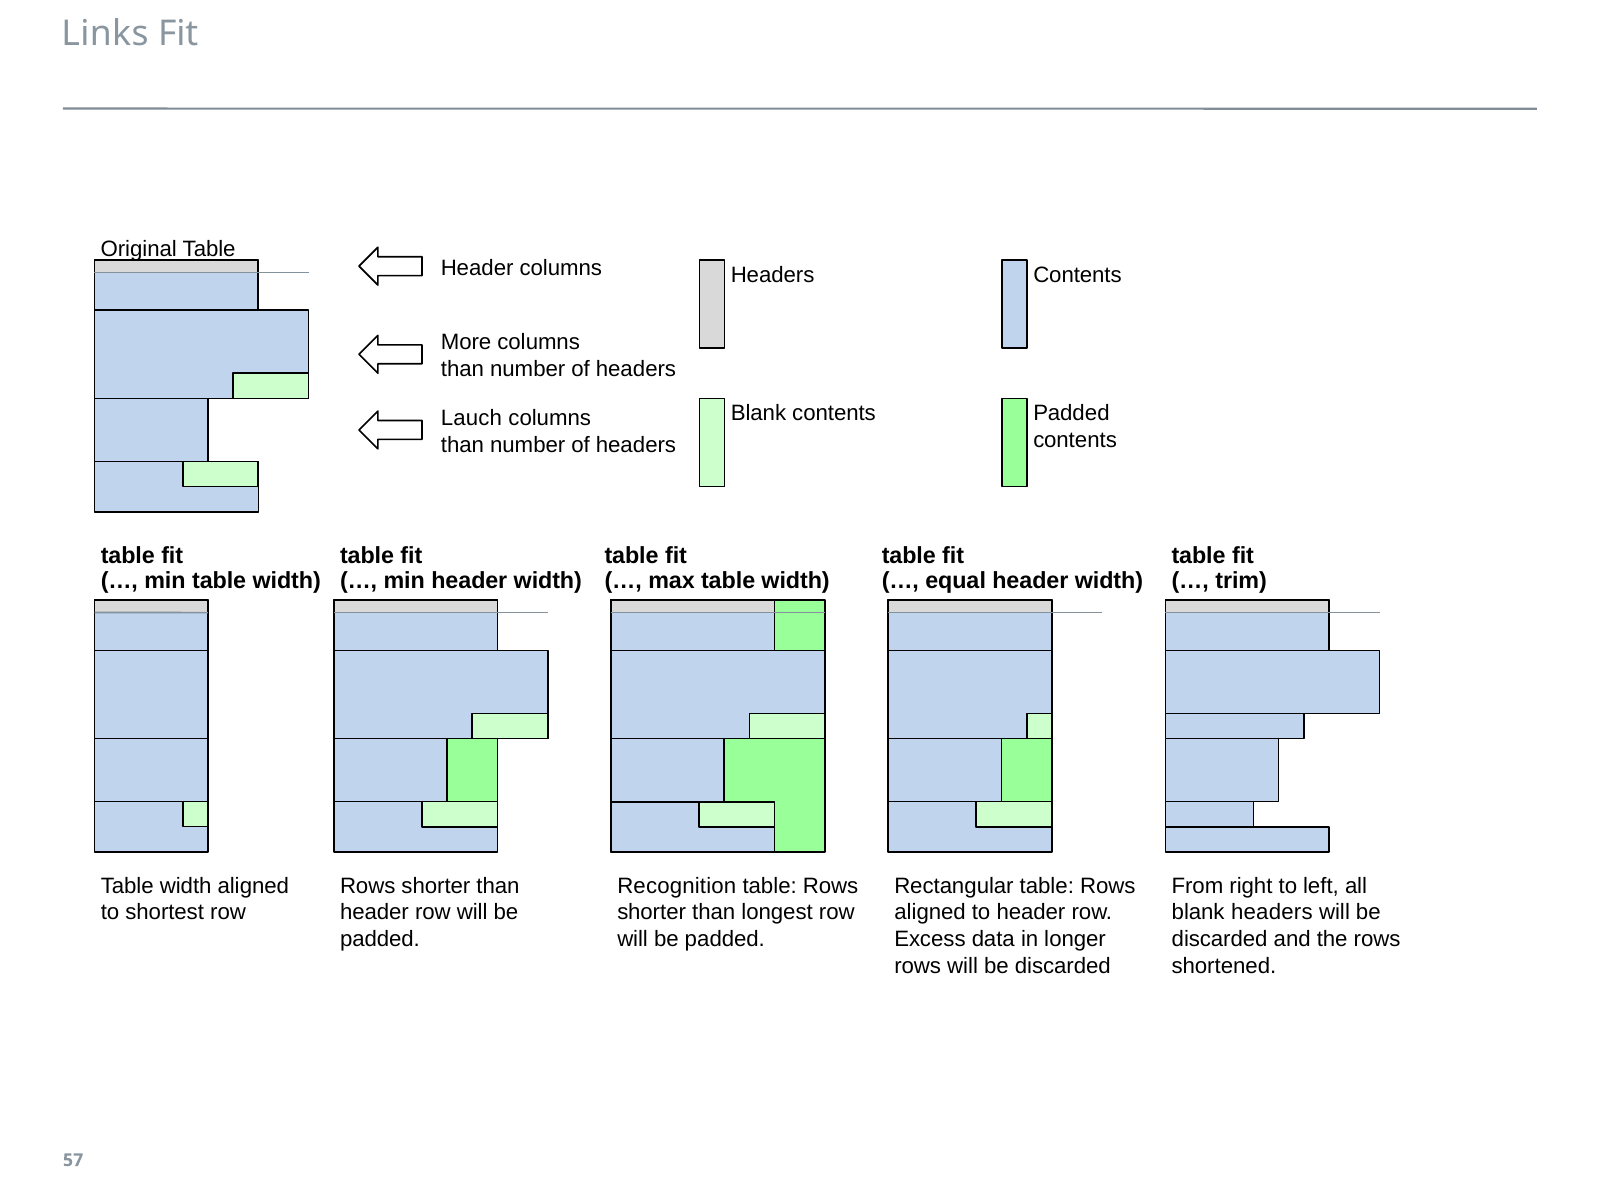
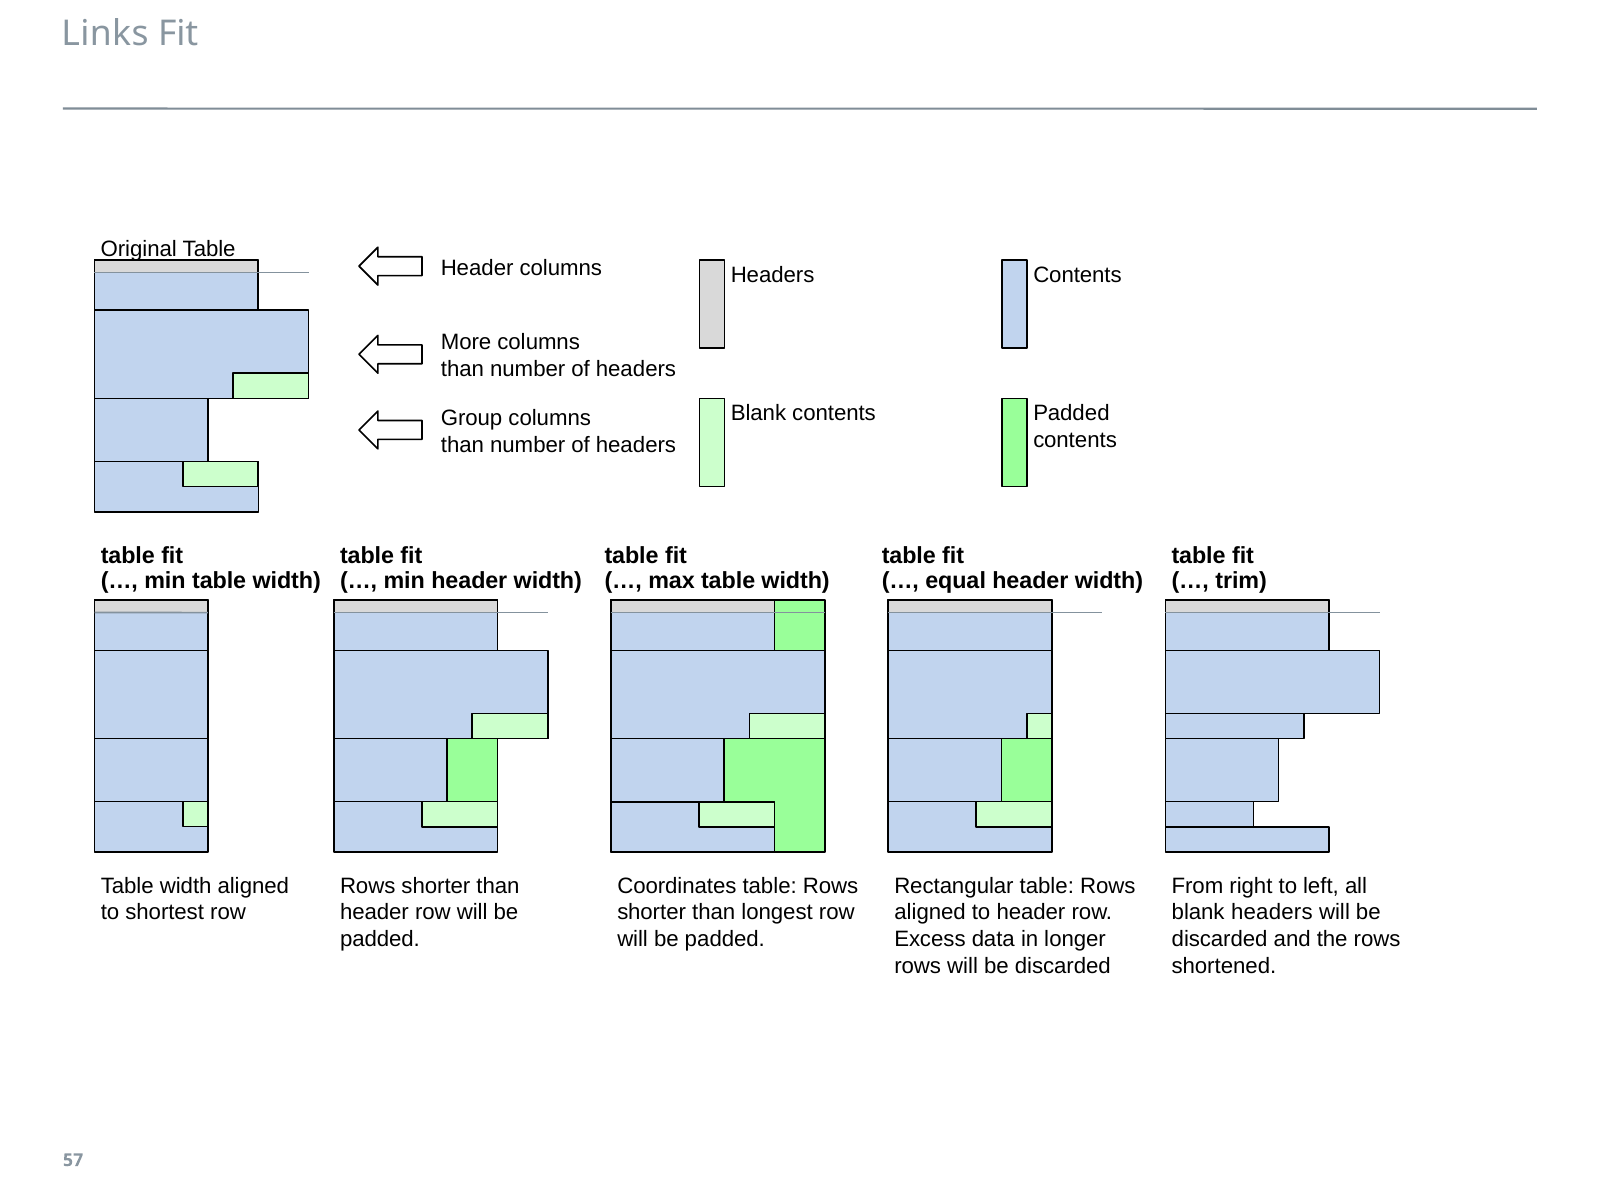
Lauch: Lauch -> Group (472, 418)
Recognition: Recognition -> Coordinates (677, 886)
